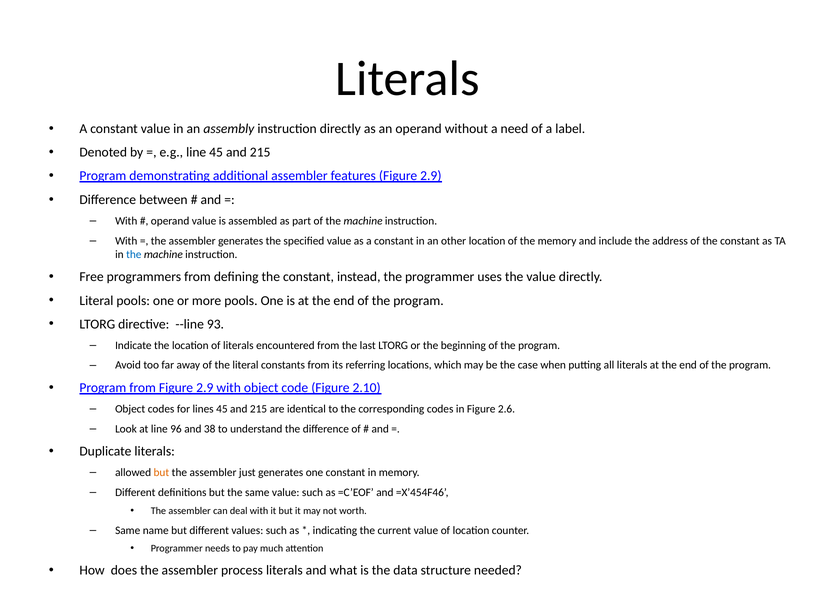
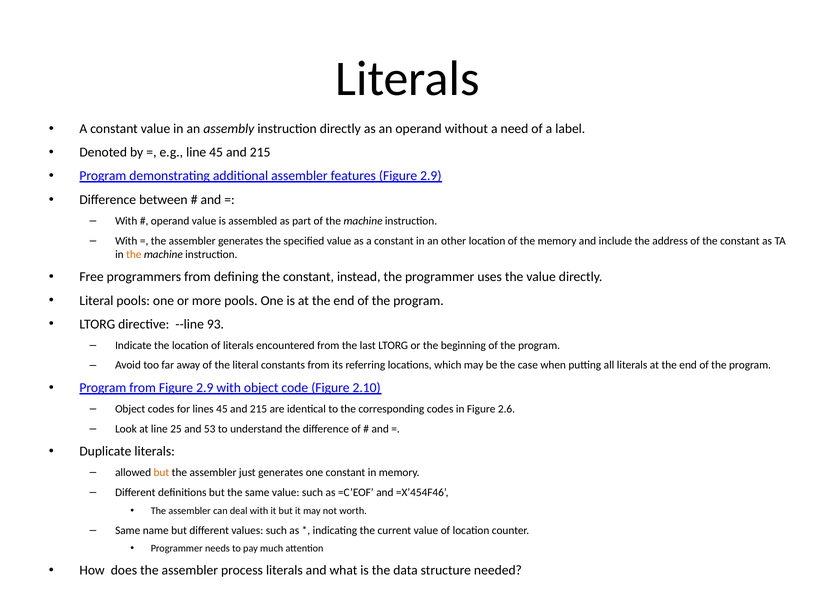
the colour: blue -> orange (134, 254)
96: 96 -> 25 (176, 429)
38: 38 -> 53 (210, 429)
